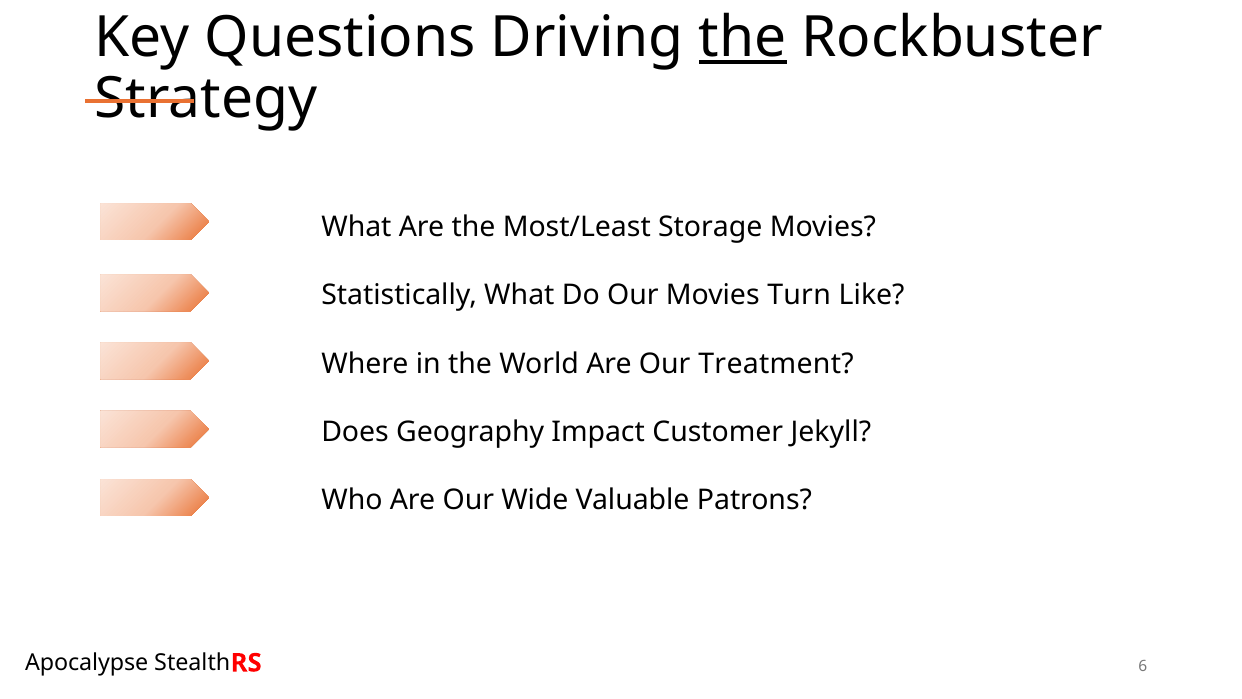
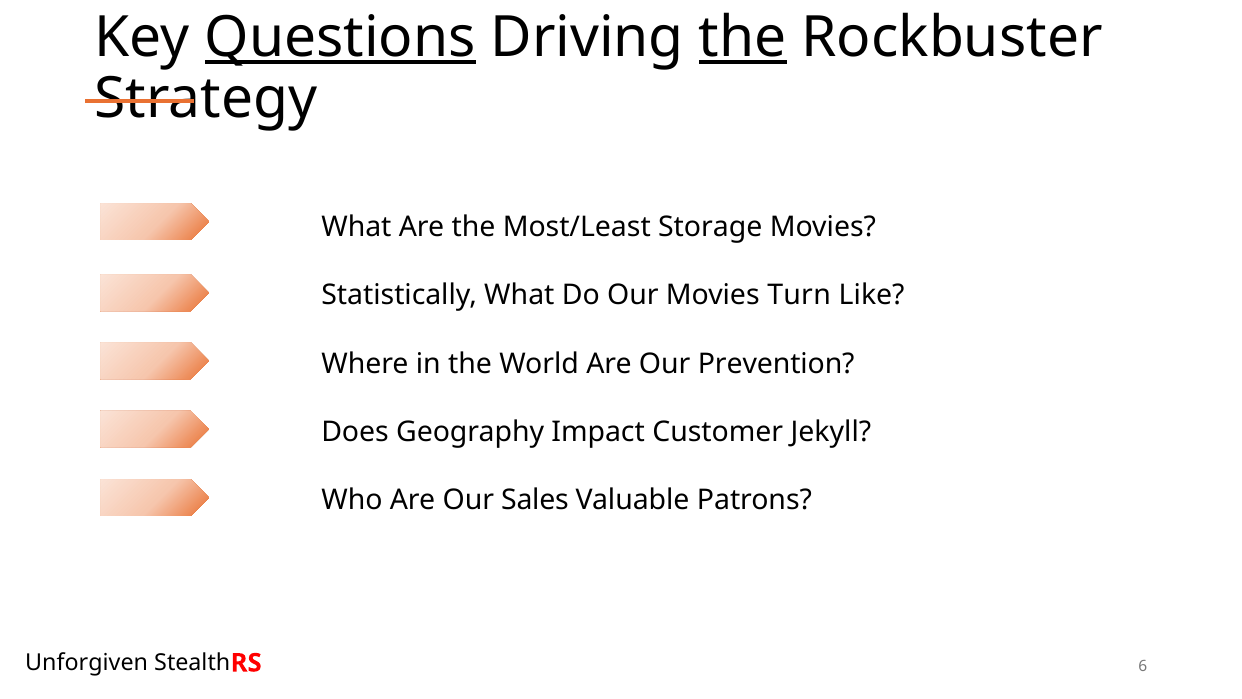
Questions underline: none -> present (340, 38)
Treatment: Treatment -> Prevention (776, 364)
Wide: Wide -> Sales (535, 500)
Apocalypse: Apocalypse -> Unforgiven (87, 662)
